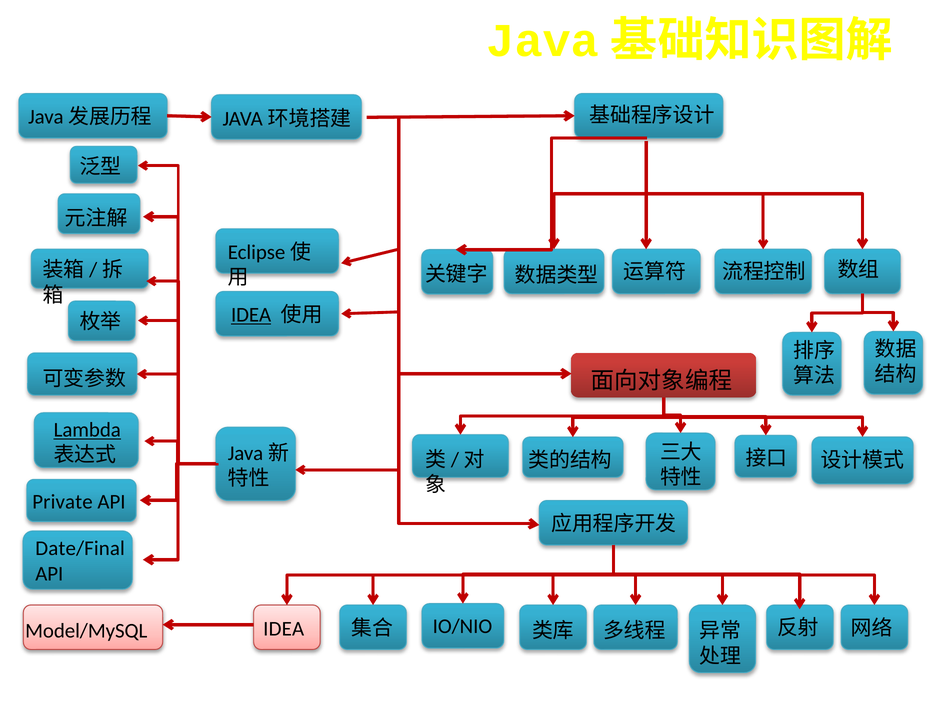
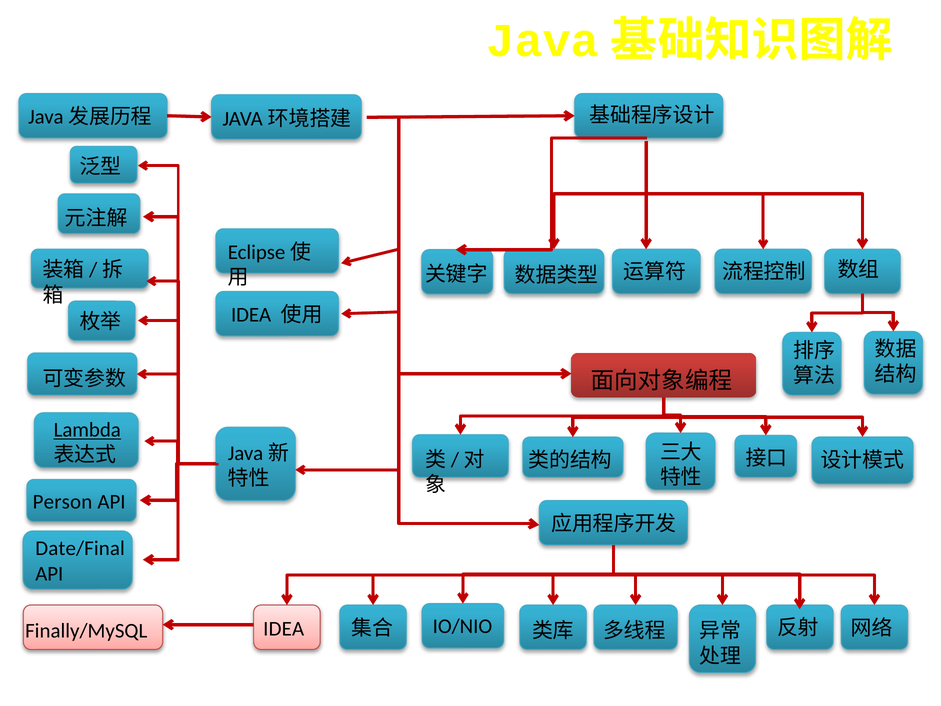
IDEA underline: present -> none (251, 315)
Private: Private -> Person (62, 502)
Model/MySQL: Model/MySQL -> Finally/MySQL (86, 631)
